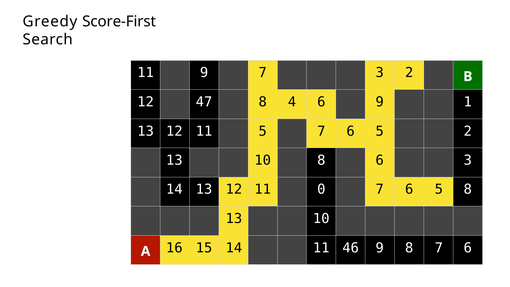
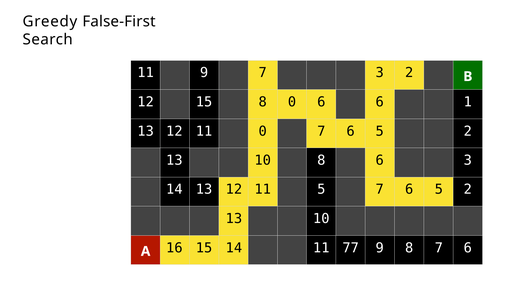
Score-First: Score-First -> False-First (119, 21)
12 47: 47 -> 15 (204, 102)
8 4: 4 -> 0 (292, 102)
6 9: 9 -> 6 (380, 102)
11 5: 5 -> 0 (263, 131)
11 0: 0 -> 5 (321, 189)
8: 8 -> 2 (468, 189)
46: 46 -> 77 (351, 248)
